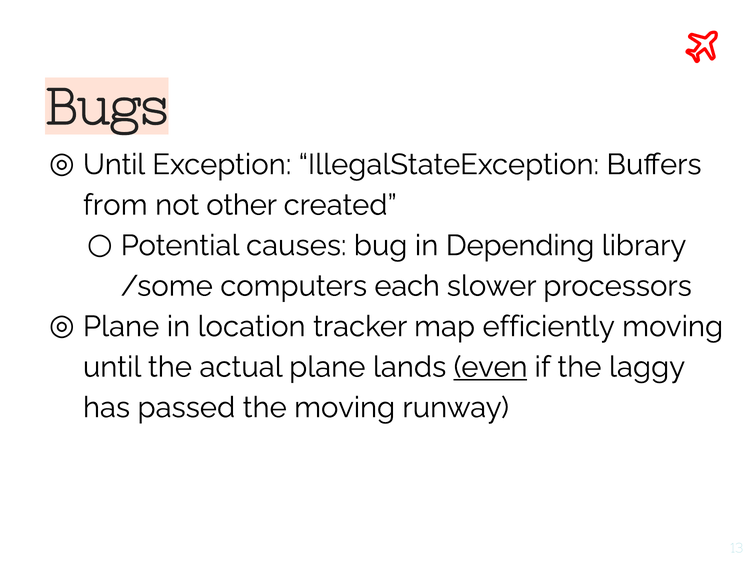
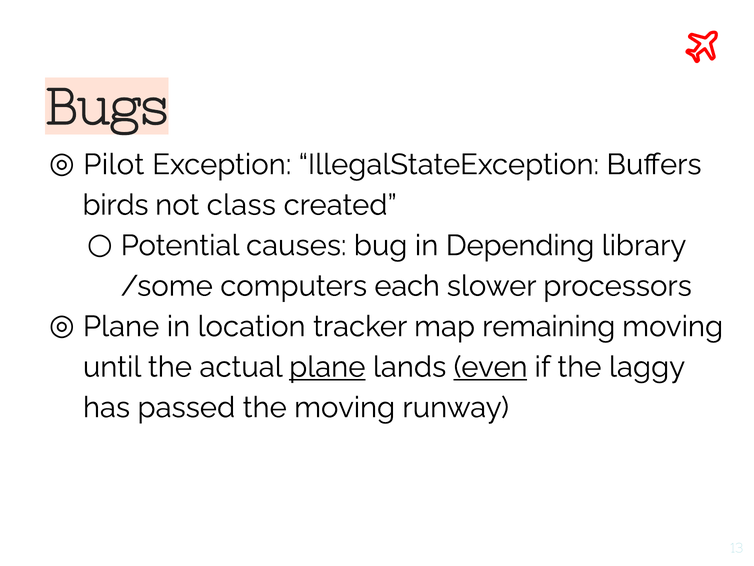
Until: Until -> Pilot (114, 164)
from: from -> birds (115, 205)
other: other -> class (241, 205)
efficiently: efficiently -> remaining (549, 326)
plane underline: none -> present (327, 367)
